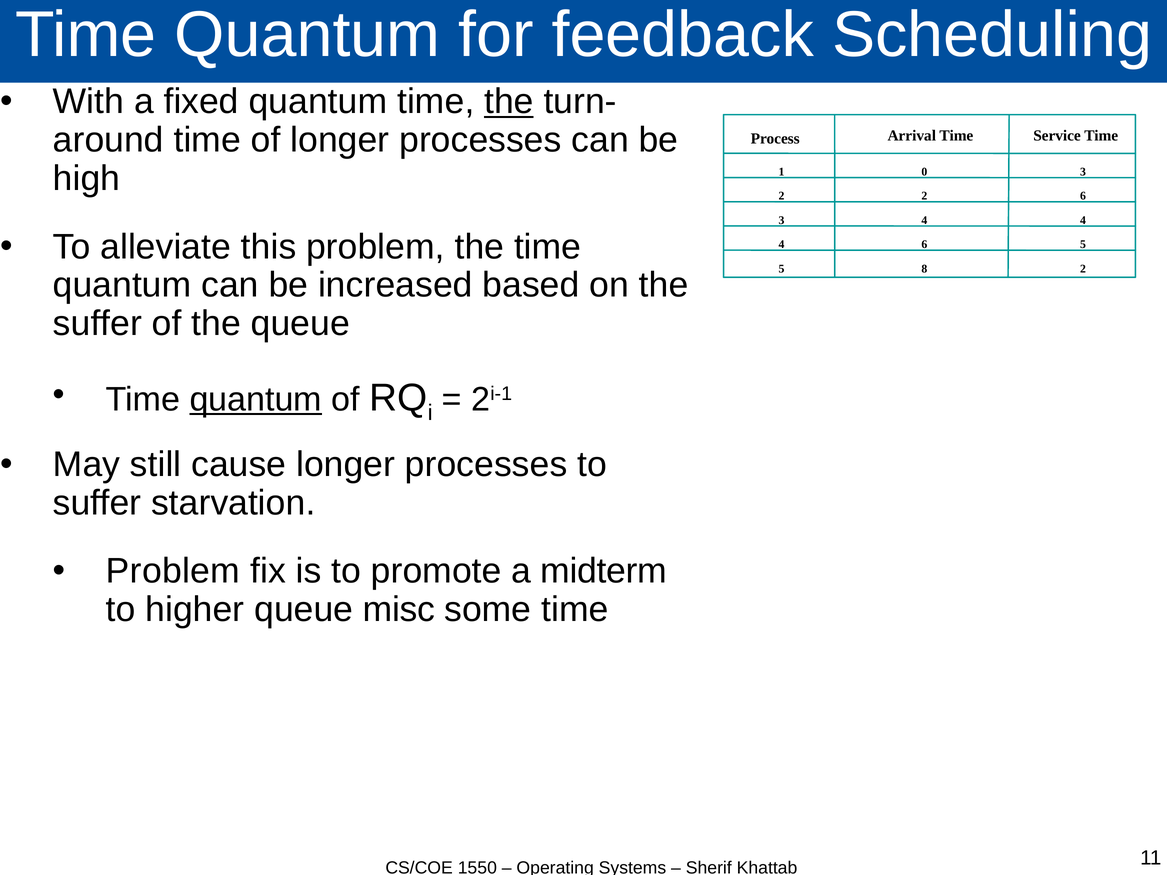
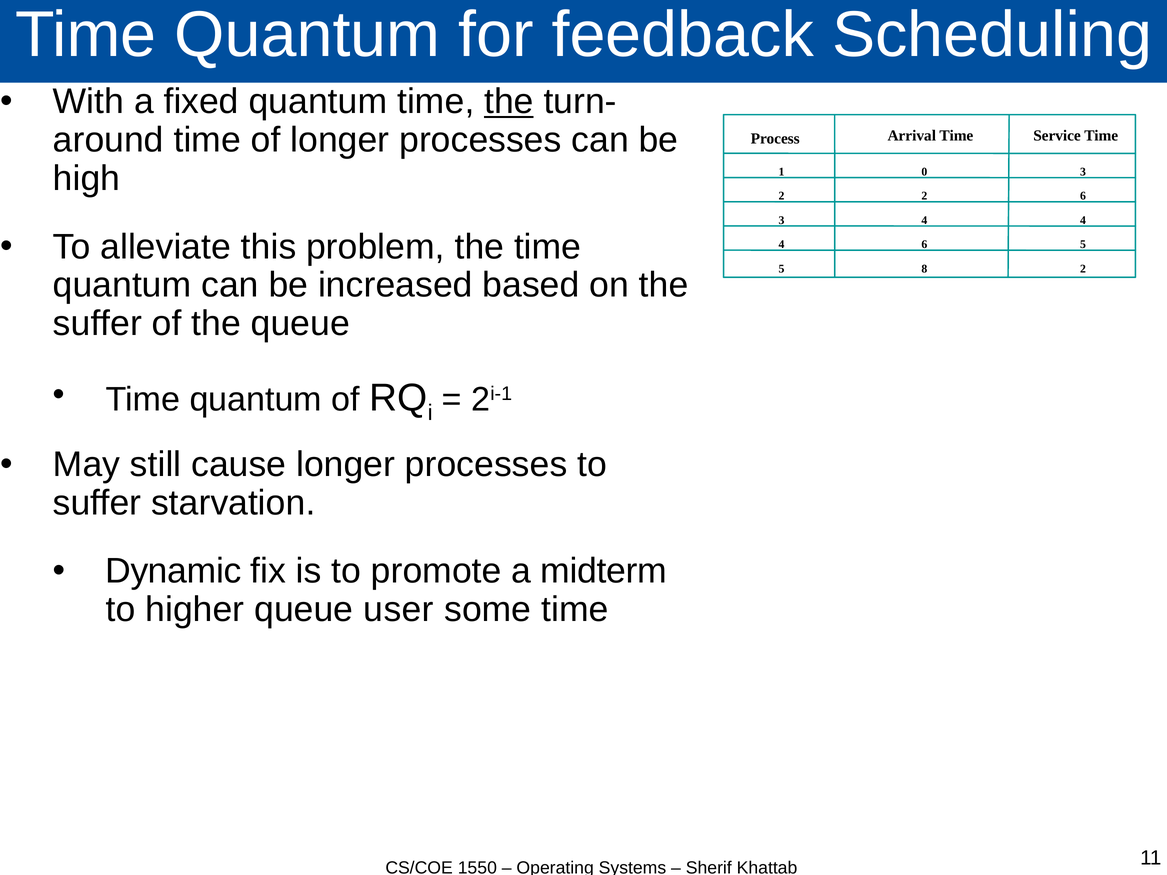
quantum underline: present -> none (256, 399)
Problem: Problem -> Dynamic (173, 571)
misc: misc -> user (399, 610)
